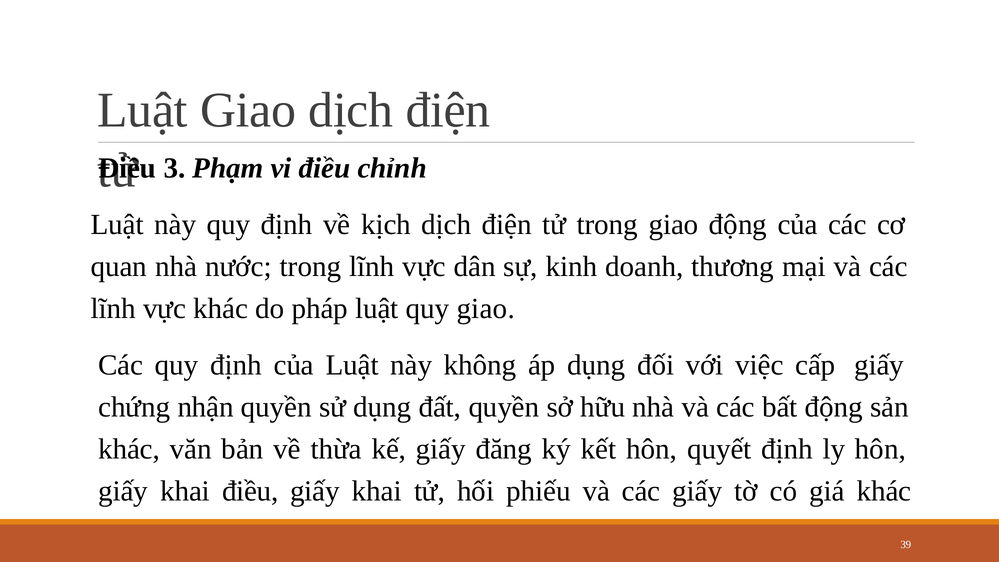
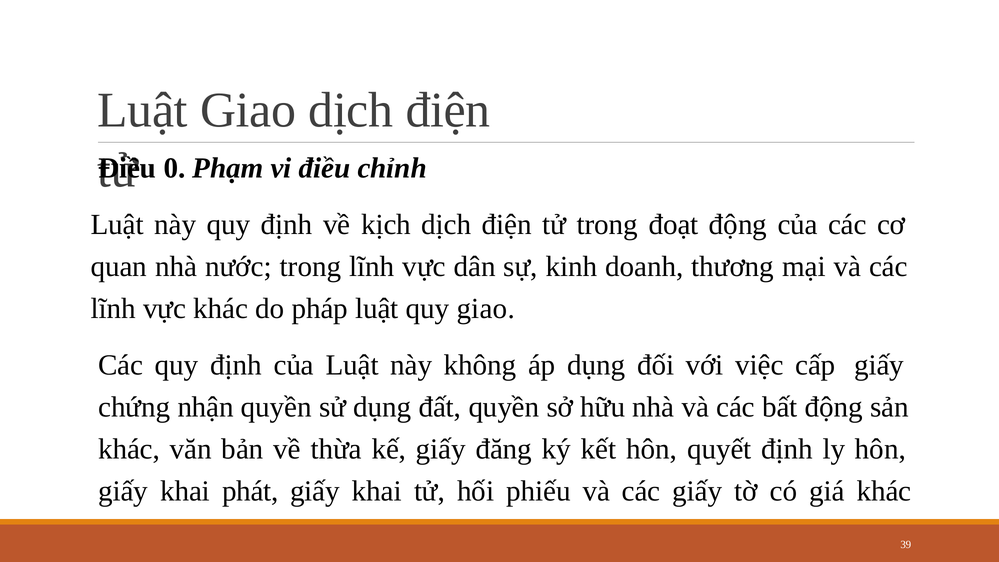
3: 3 -> 0 (174, 168)
trong giao: giao -> đoạt (674, 225)
khai điều: điều -> phát (250, 491)
